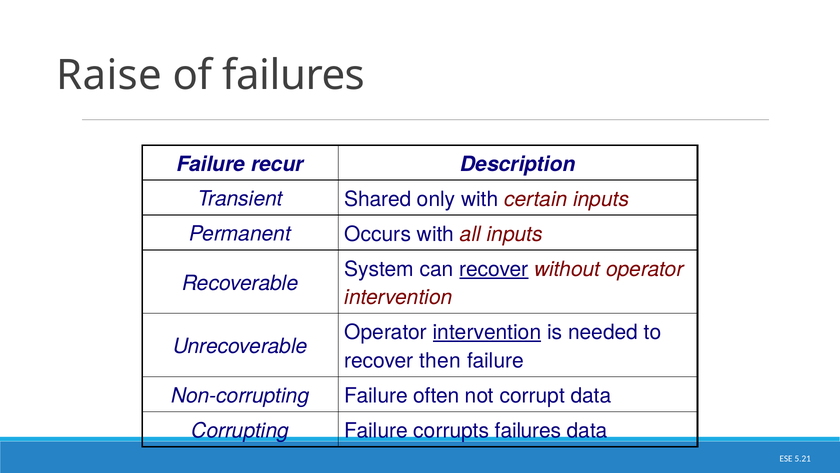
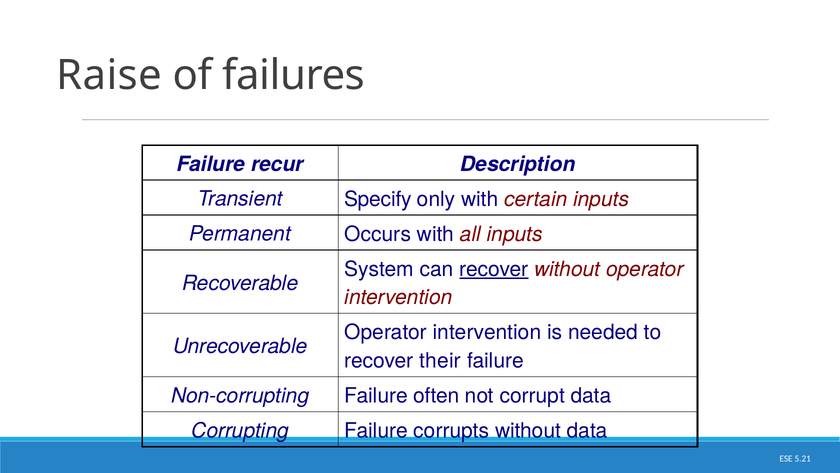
Shared: Shared -> Specify (378, 199)
intervention underline: present -> none (487, 332)
then: then -> their (440, 361)
corrupts failures: failures -> without (528, 430)
